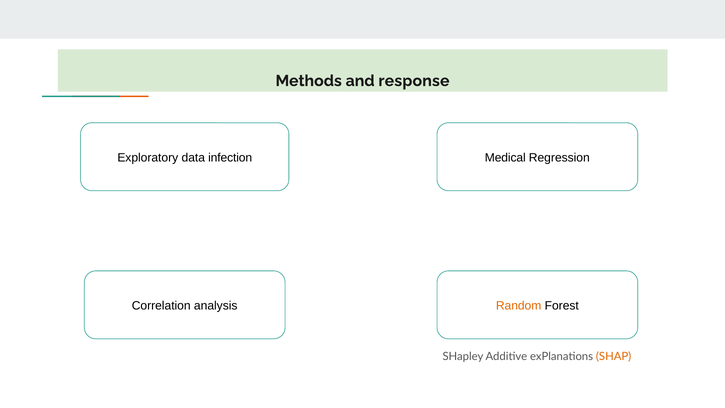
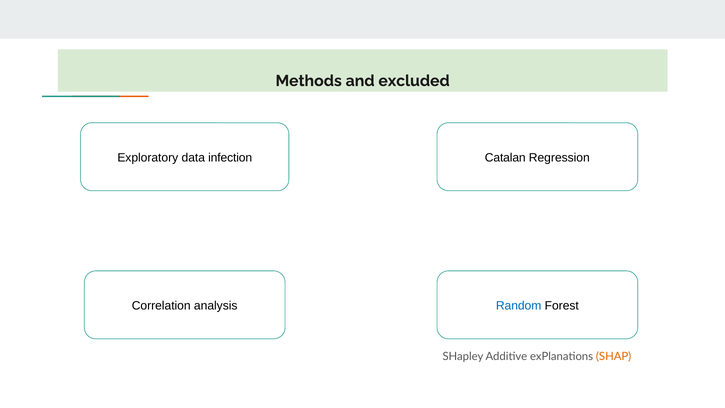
response: response -> excluded (414, 81)
Medical: Medical -> Catalan (505, 157)
Random colour: orange -> blue (519, 306)
